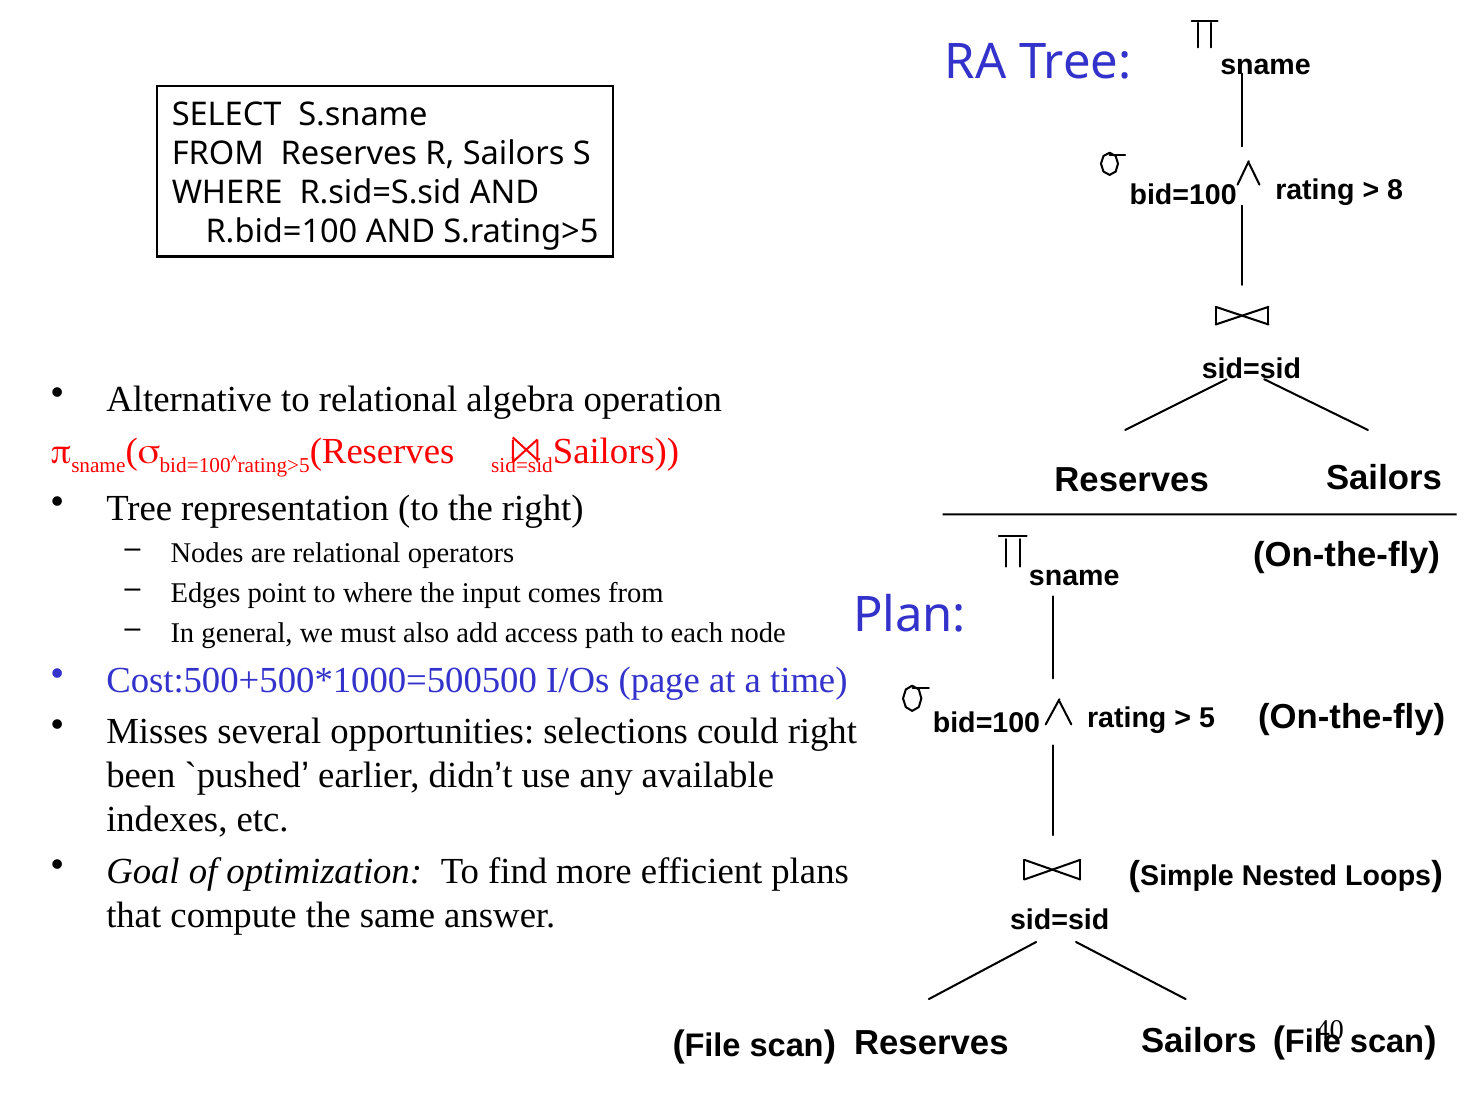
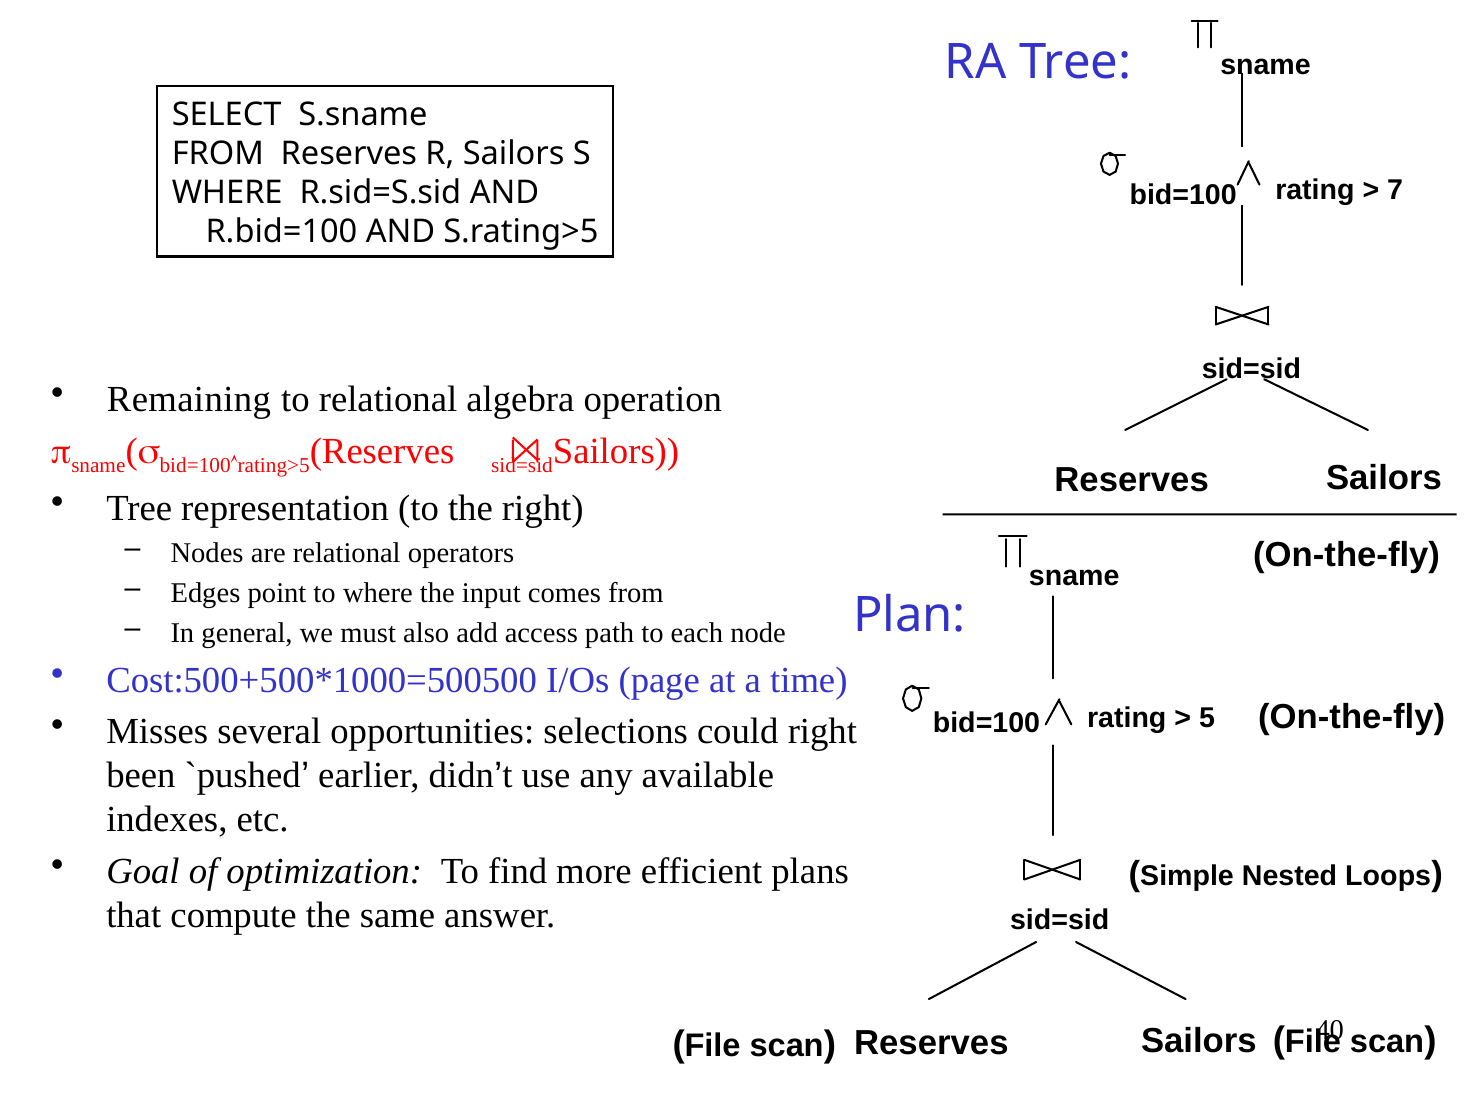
8: 8 -> 7 (1395, 191)
Alternative: Alternative -> Remaining (189, 399)
